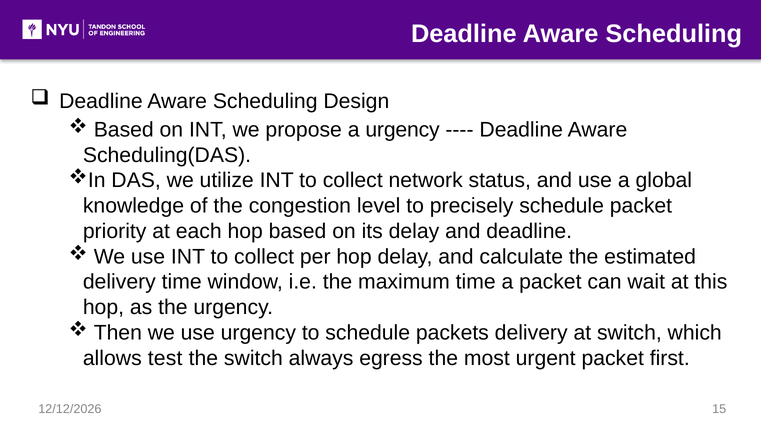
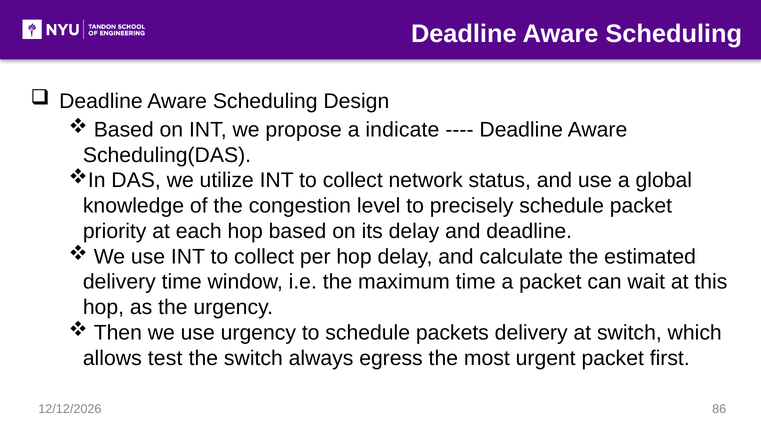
a urgency: urgency -> indicate (402, 130)
15: 15 -> 86 (719, 409)
